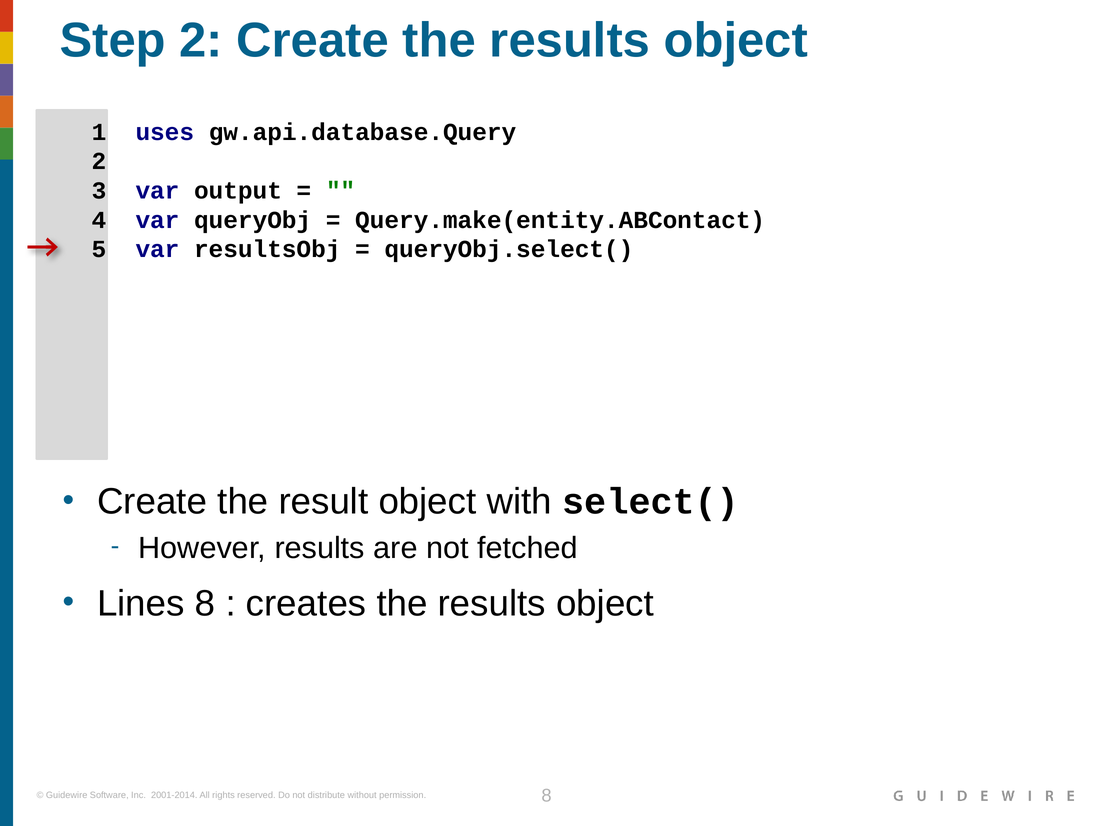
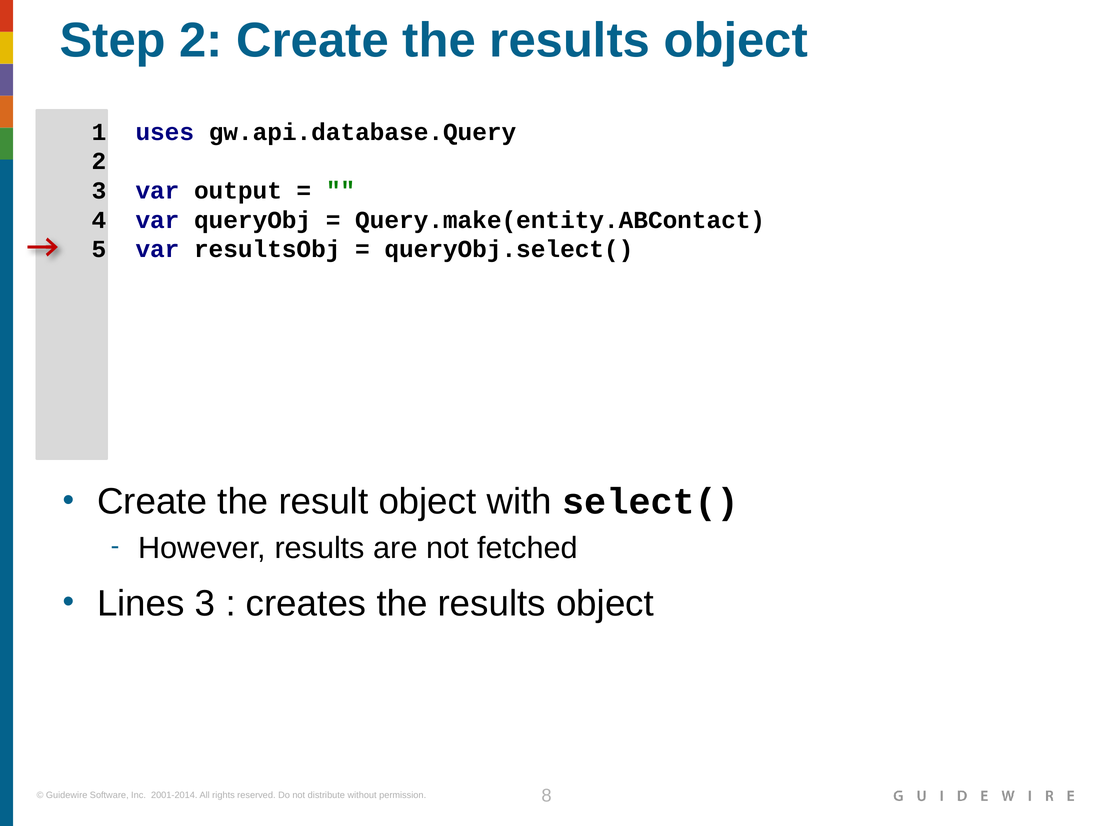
Lines 8: 8 -> 3 (205, 604)
